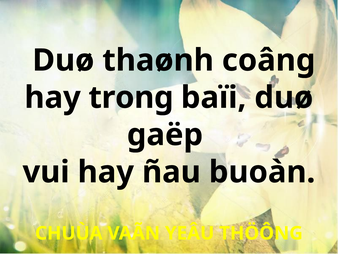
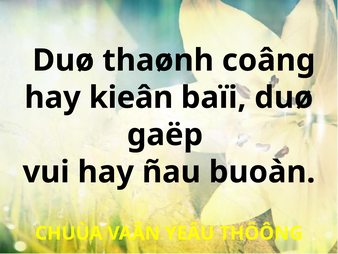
trong: trong -> kieân (131, 97)
